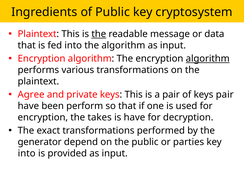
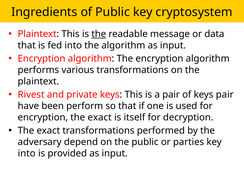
algorithm underline: present -> none (208, 59)
Agree: Agree -> Rivest (31, 95)
encryption the takes: takes -> exact (100, 117)
is have: have -> itself (134, 117)
generator: generator -> adversary (40, 142)
